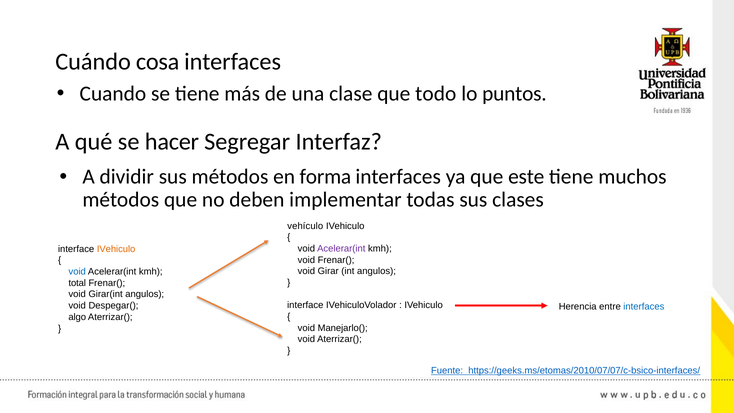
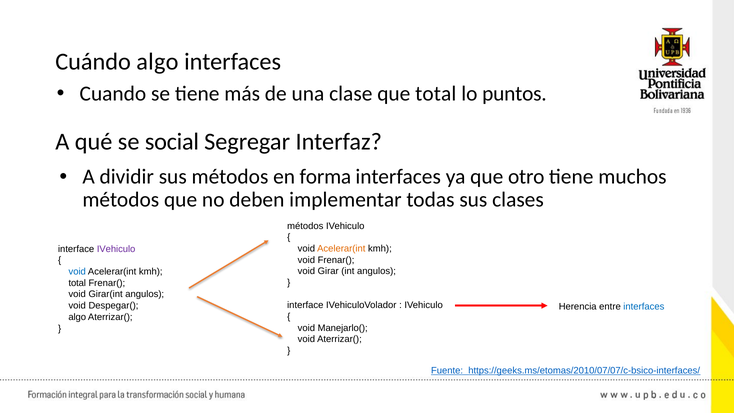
Cuándo cosa: cosa -> algo (157, 62)
que todo: todo -> total (436, 94)
hacer: hacer -> social (172, 142)
este: este -> otro (526, 177)
vehículo: vehículo -> métodos (305, 226)
Acelerar(int colour: purple -> orange (341, 249)
IVehiculo colour: orange -> purple (116, 249)
